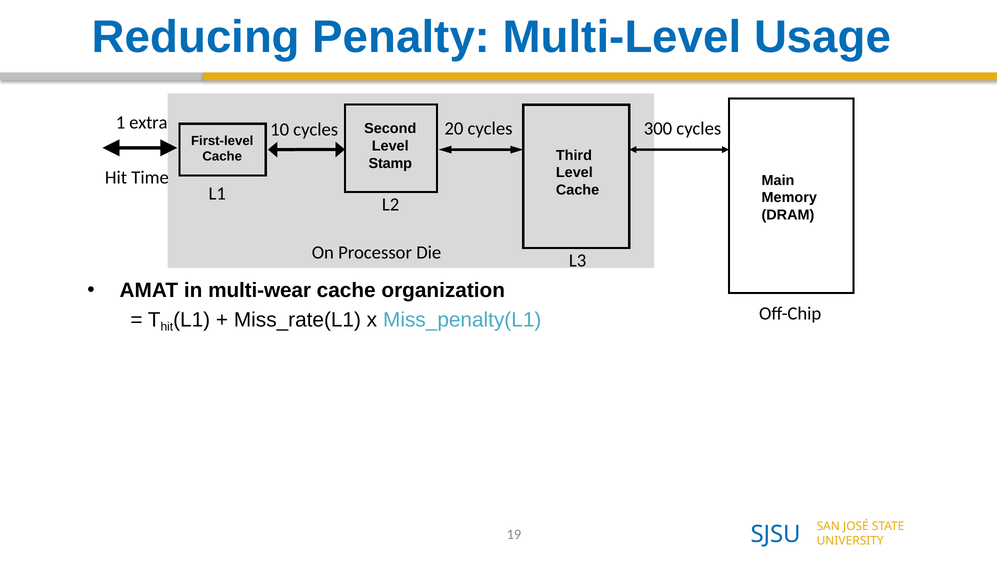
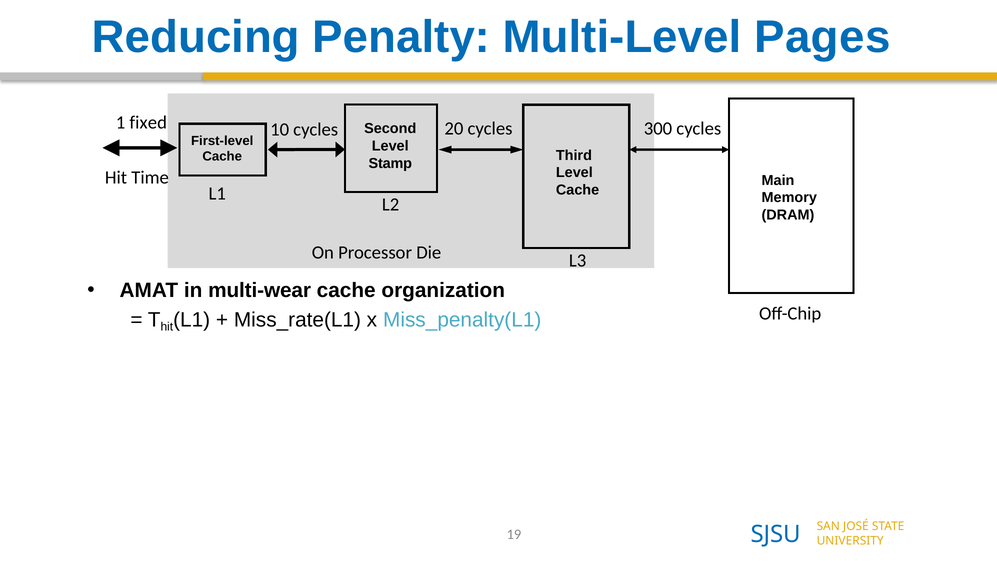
Usage: Usage -> Pages (822, 37)
extra: extra -> fixed (148, 122)
